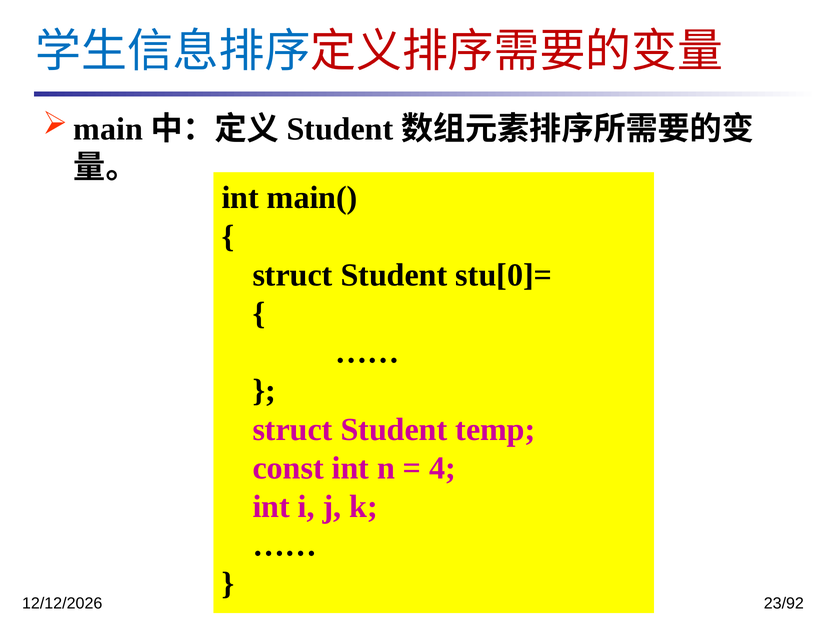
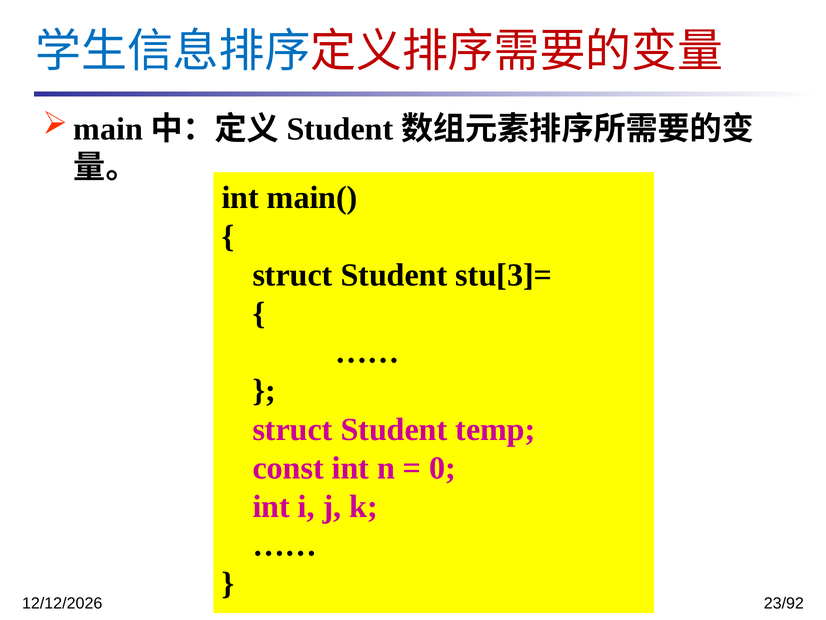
stu[0]=: stu[0]= -> stu[3]= (504, 275)
4: 4 -> 0 (443, 468)
